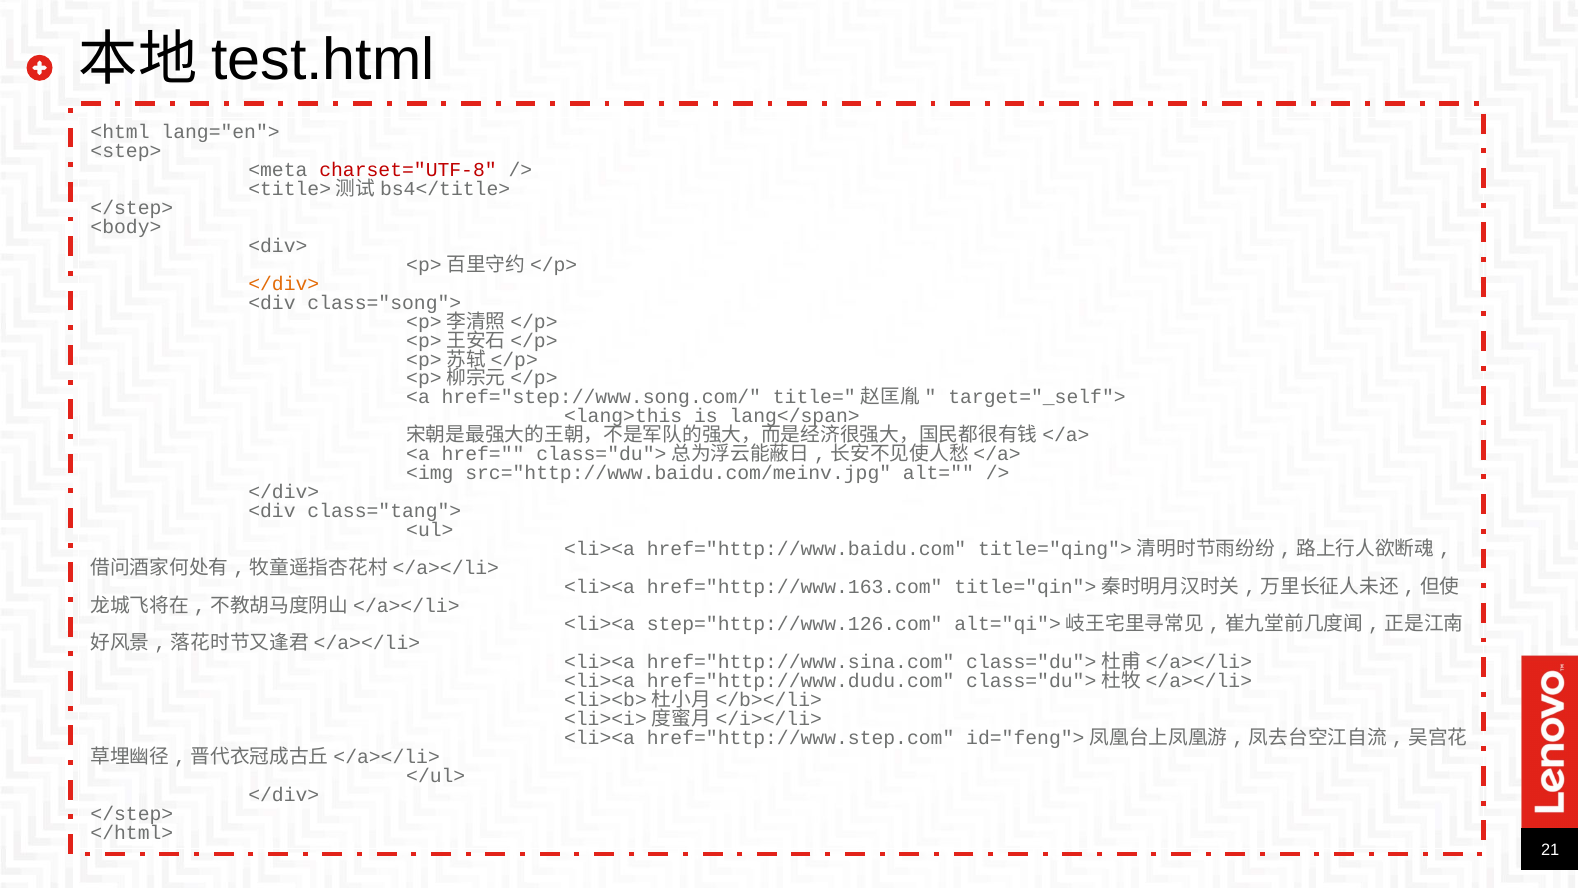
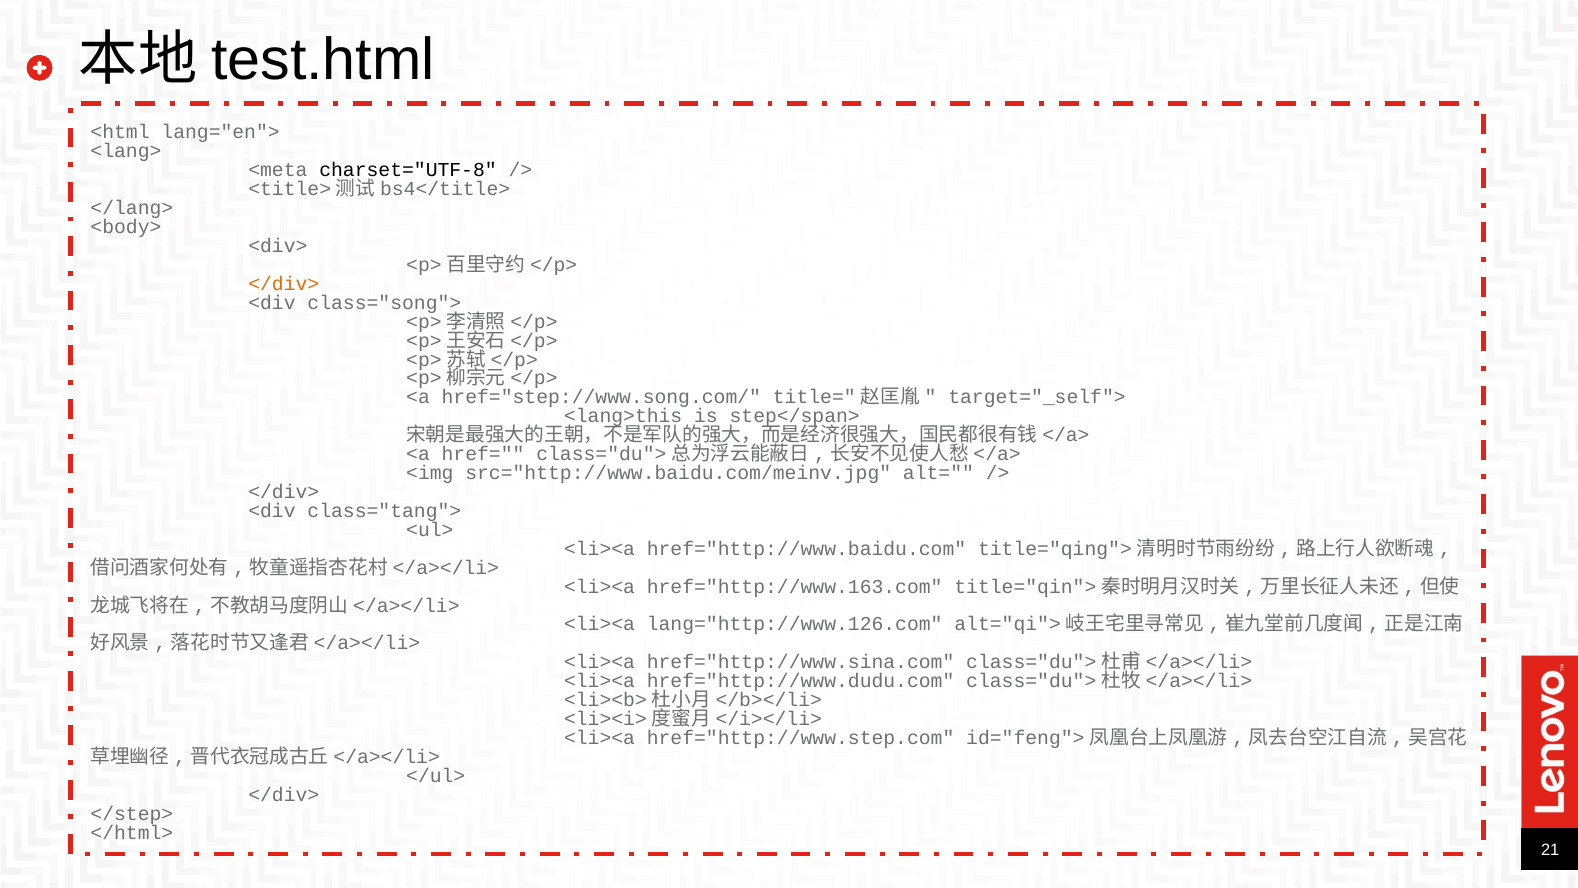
<step>: <step> -> <lang> (126, 151)
charset="UTF-8 colour: red -> black (408, 170)
</step>: </step> -> </lang> (132, 208)
lang</span>: lang</span> -> step</span> (795, 416)
step="http://www.126.com: step="http://www.126.com -> lang="http://www.126.com (795, 624)
